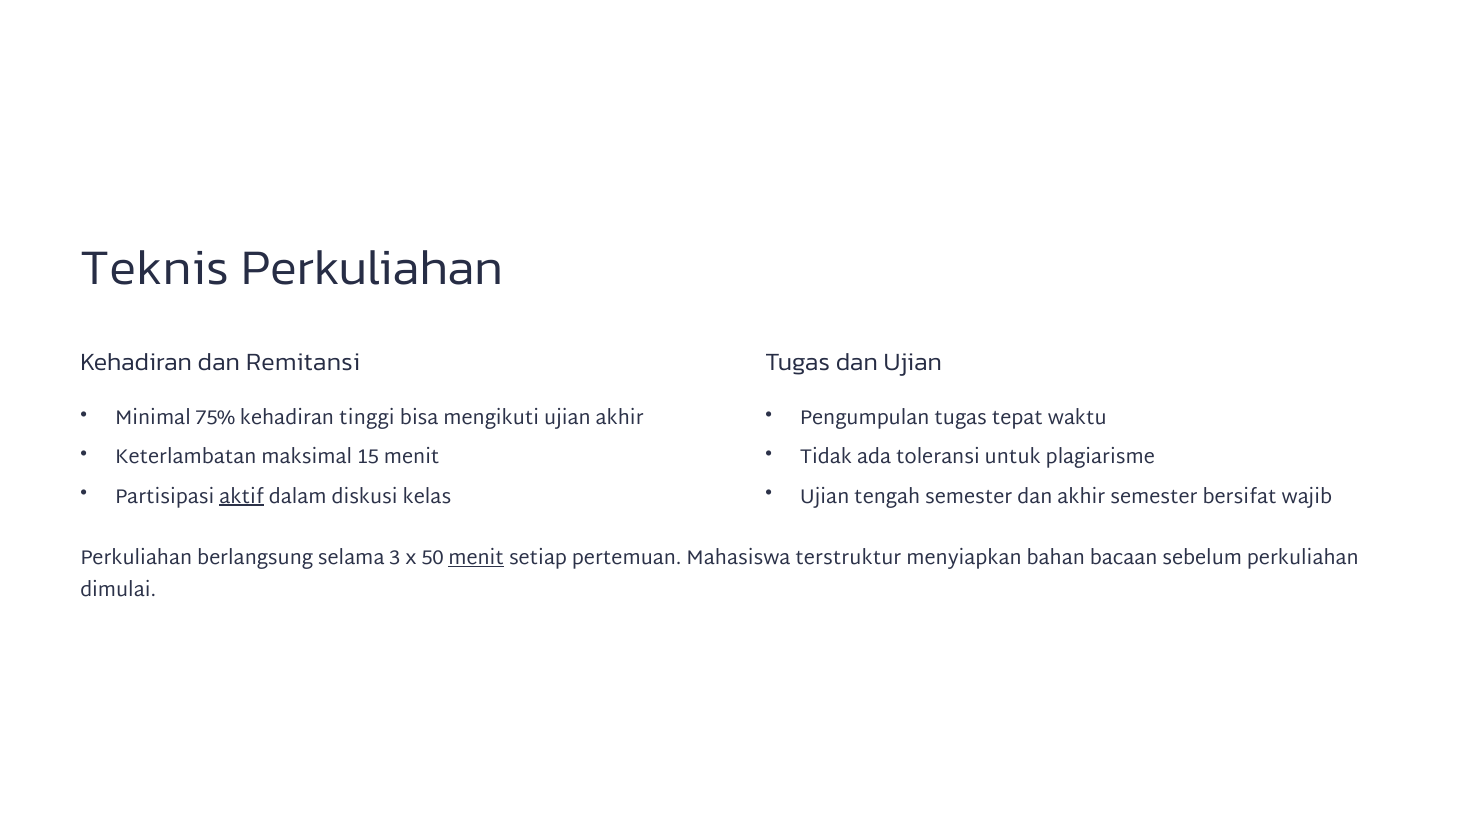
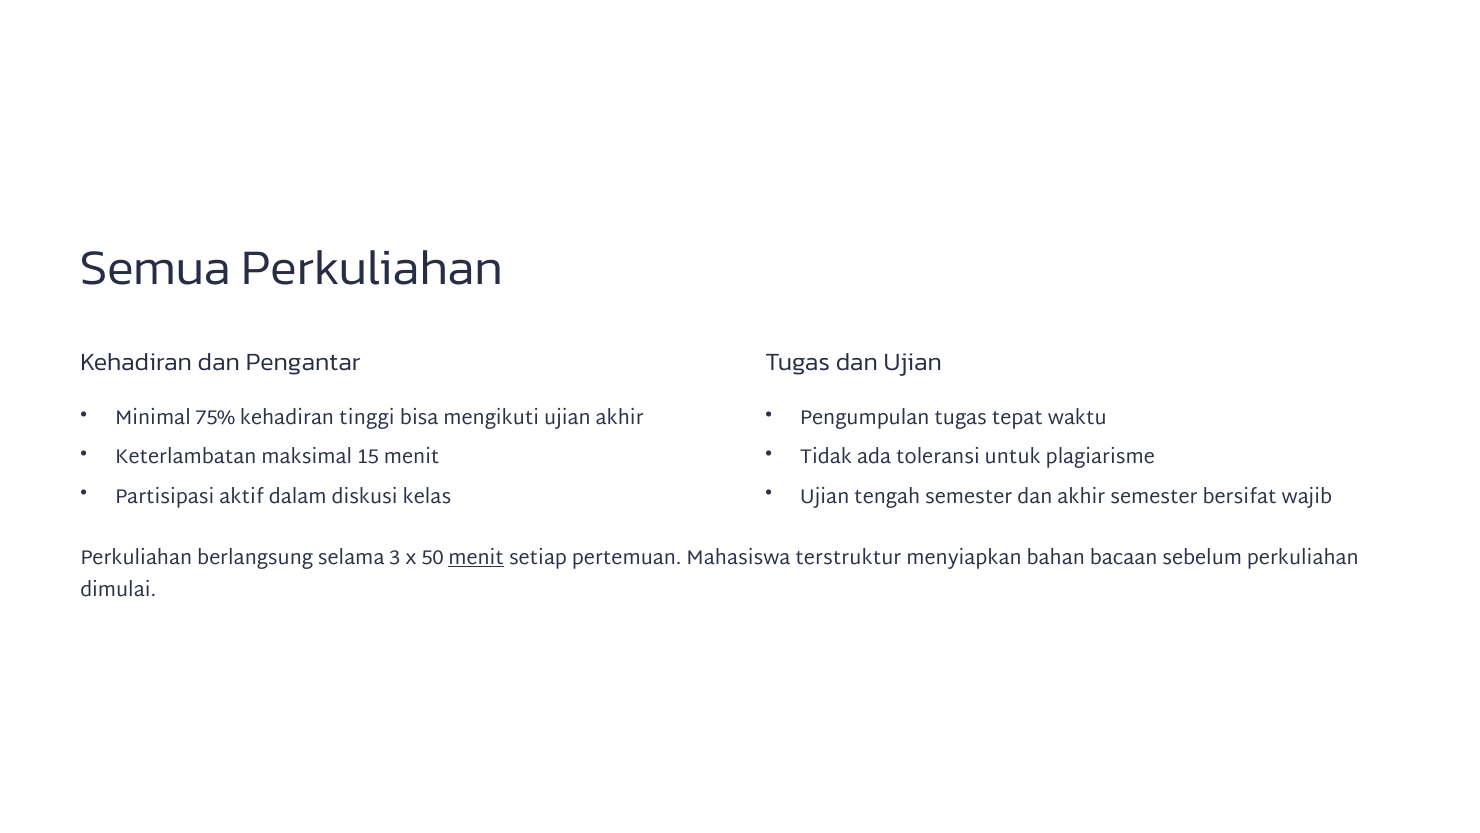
Teknis: Teknis -> Semua (155, 268)
Remitansi: Remitansi -> Pengantar (303, 362)
aktif underline: present -> none (242, 496)
